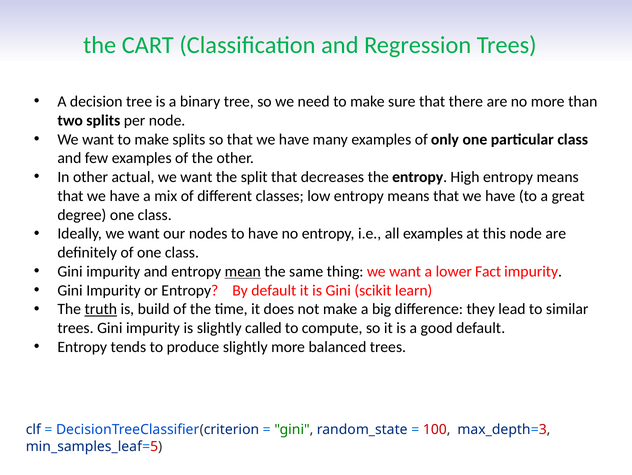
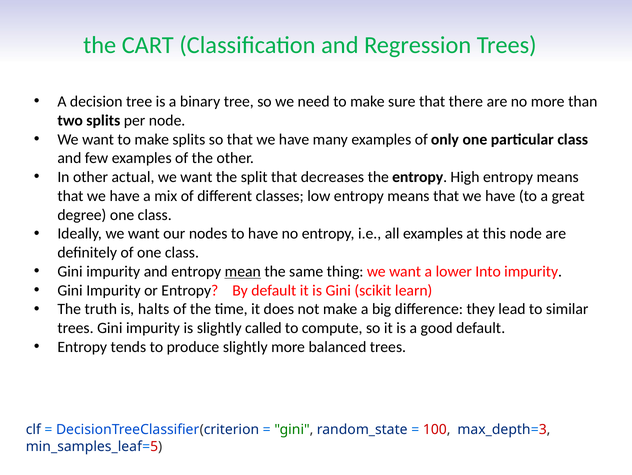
Fact: Fact -> Into (488, 271)
truth underline: present -> none (101, 309)
build: build -> halts (154, 309)
